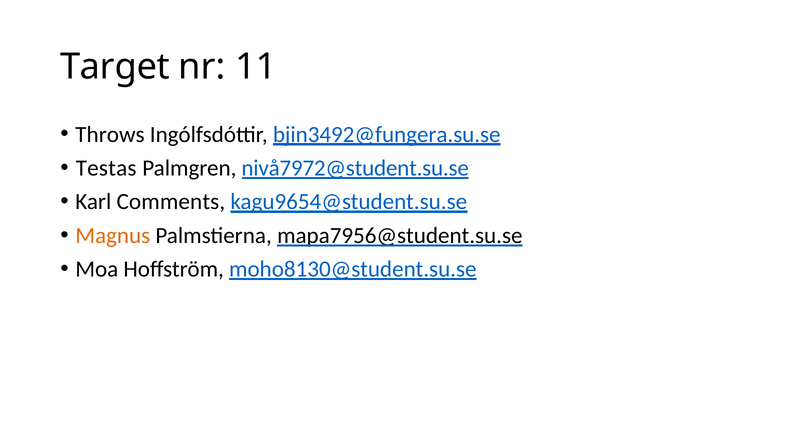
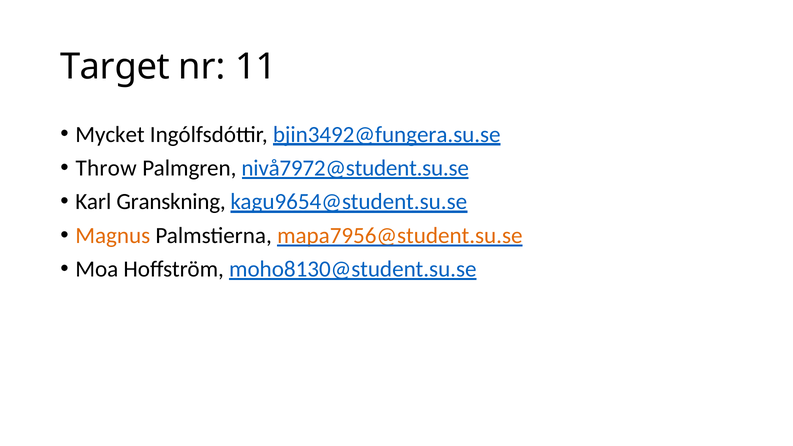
Throws: Throws -> Mycket (110, 134)
Testas: Testas -> Throw (106, 168)
Comments: Comments -> Granskning (171, 202)
mapa7956@student.su.se colour: black -> orange (400, 236)
